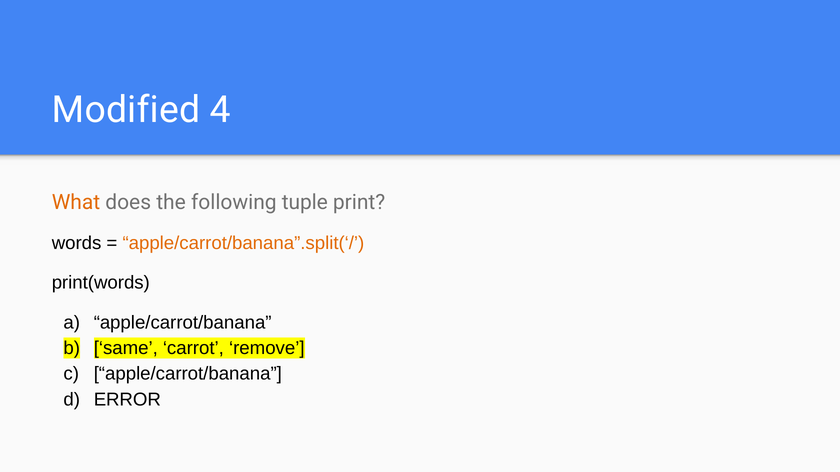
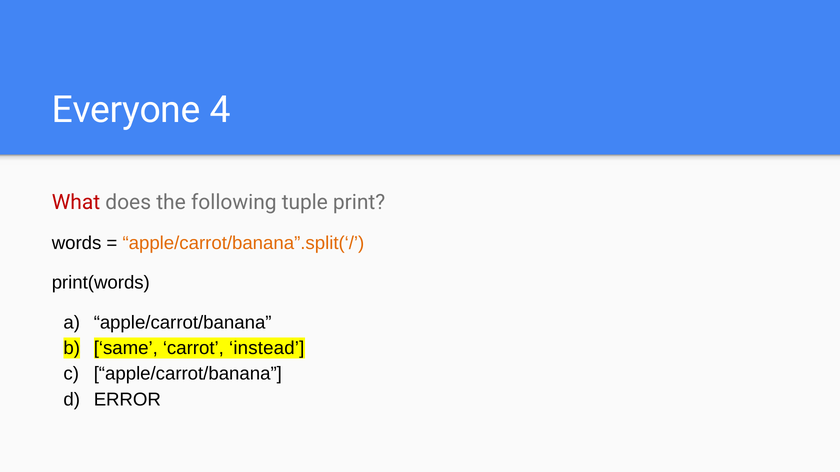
Modified: Modified -> Everyone (126, 110)
What colour: orange -> red (76, 203)
remove: remove -> instead (267, 349)
